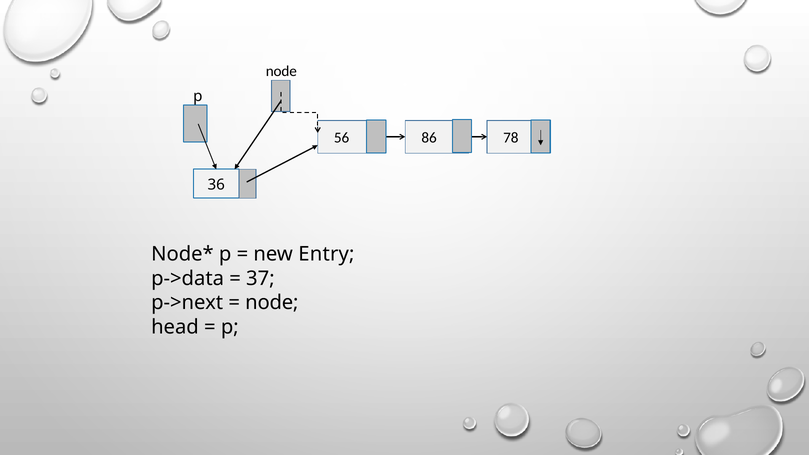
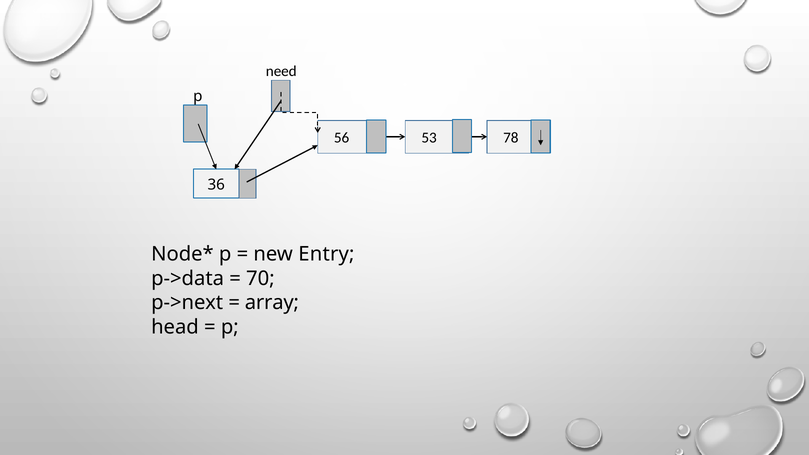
node: node -> need (281, 71)
86: 86 -> 53 (429, 138)
37: 37 -> 70 (260, 279)
node: node -> array (272, 303)
